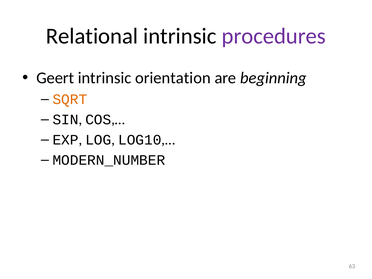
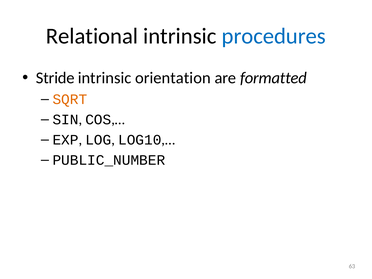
procedures colour: purple -> blue (274, 36)
Geert: Geert -> Stride (55, 78)
beginning: beginning -> formatted (273, 78)
MODERN_NUMBER: MODERN_NUMBER -> PUBLIC_NUMBER (109, 160)
